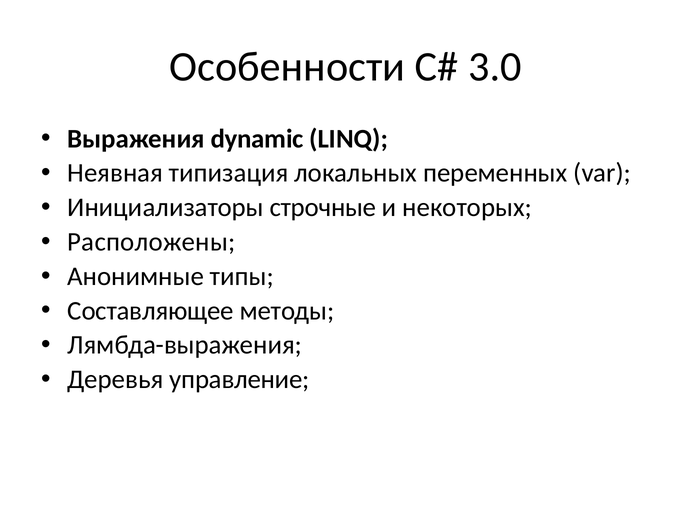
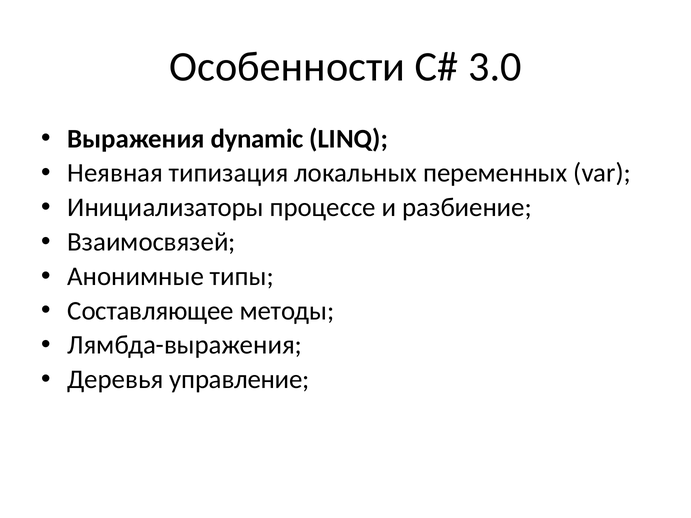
строчные: строчные -> процессе (323, 208)
некоторых: некоторых -> разбиение (467, 208)
Расположены: Расположены -> Взаимосвязей (152, 242)
